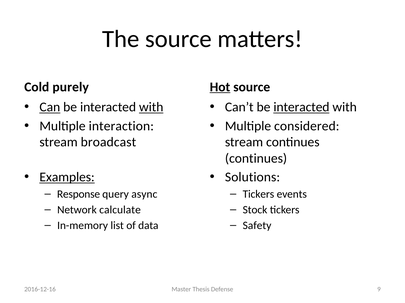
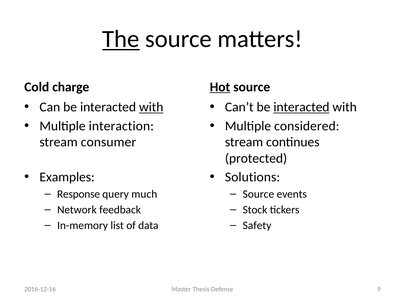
The underline: none -> present (121, 39)
purely: purely -> charge (71, 87)
Can underline: present -> none (50, 107)
broadcast: broadcast -> consumer (108, 142)
continues: continues -> protected (256, 159)
Examples underline: present -> none (67, 178)
async: async -> much (144, 195)
Tickers: Tickers -> Source (258, 195)
calculate: calculate -> feedback (120, 210)
